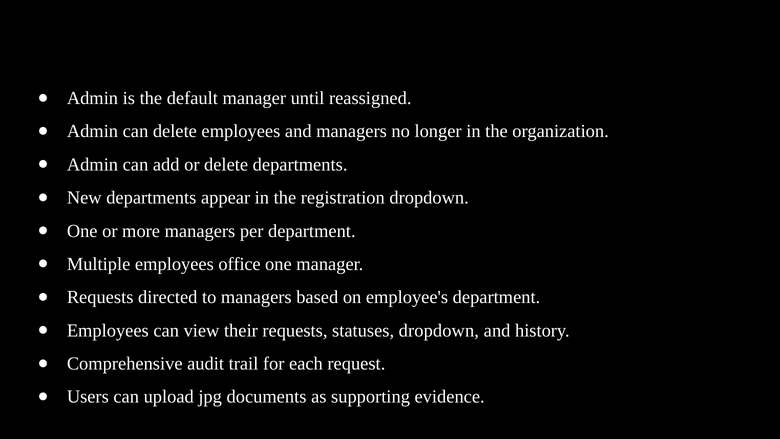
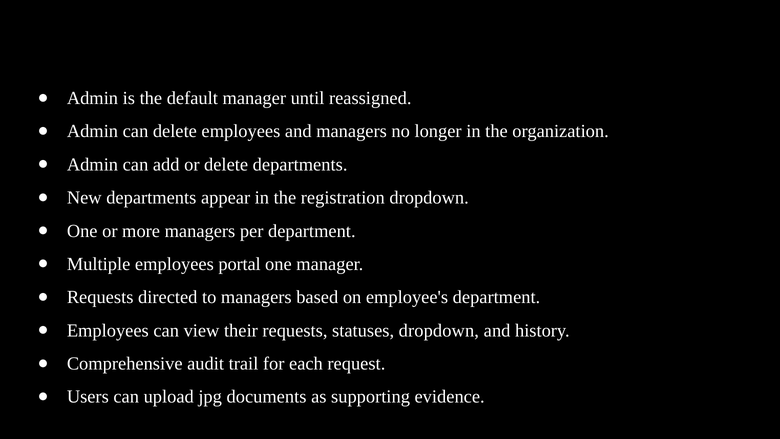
office: office -> portal (240, 264)
